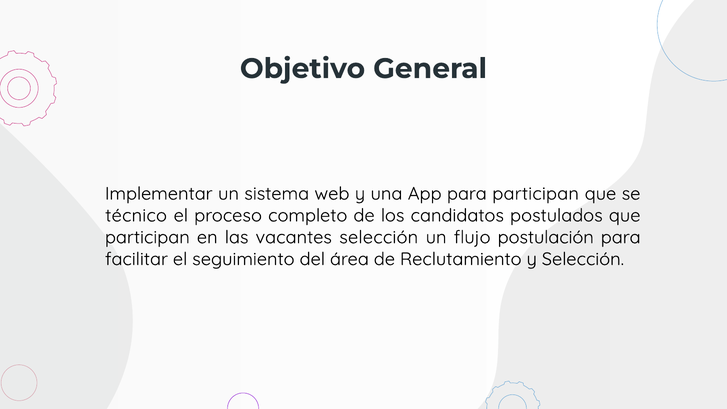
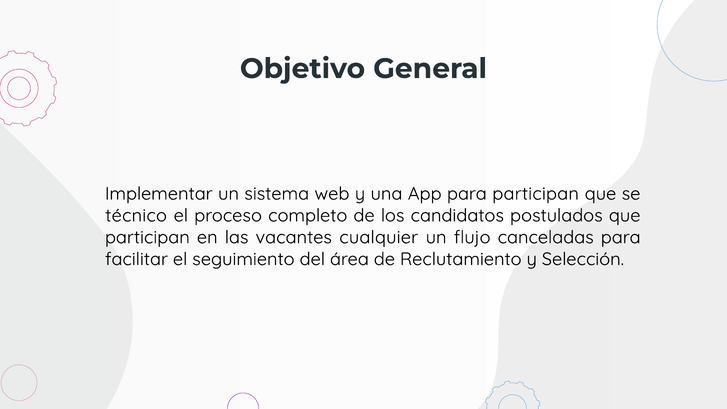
vacantes selección: selección -> cualquier (379, 237)
postulación: postulación -> canceladas (546, 237)
